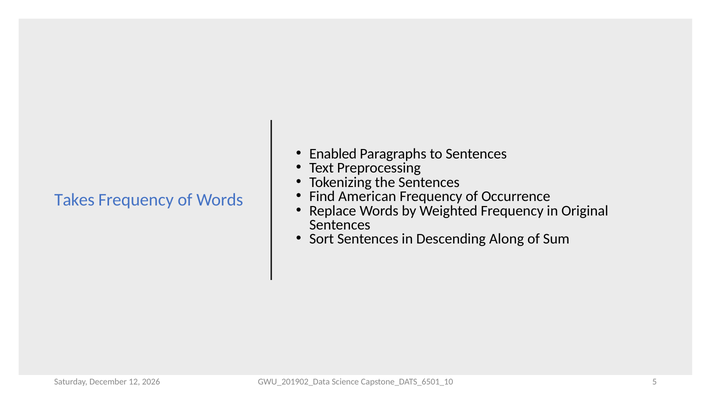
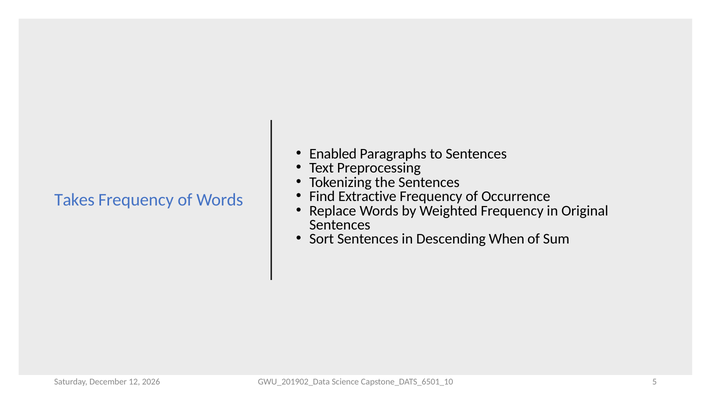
American: American -> Extractive (367, 196)
Along: Along -> When (507, 239)
